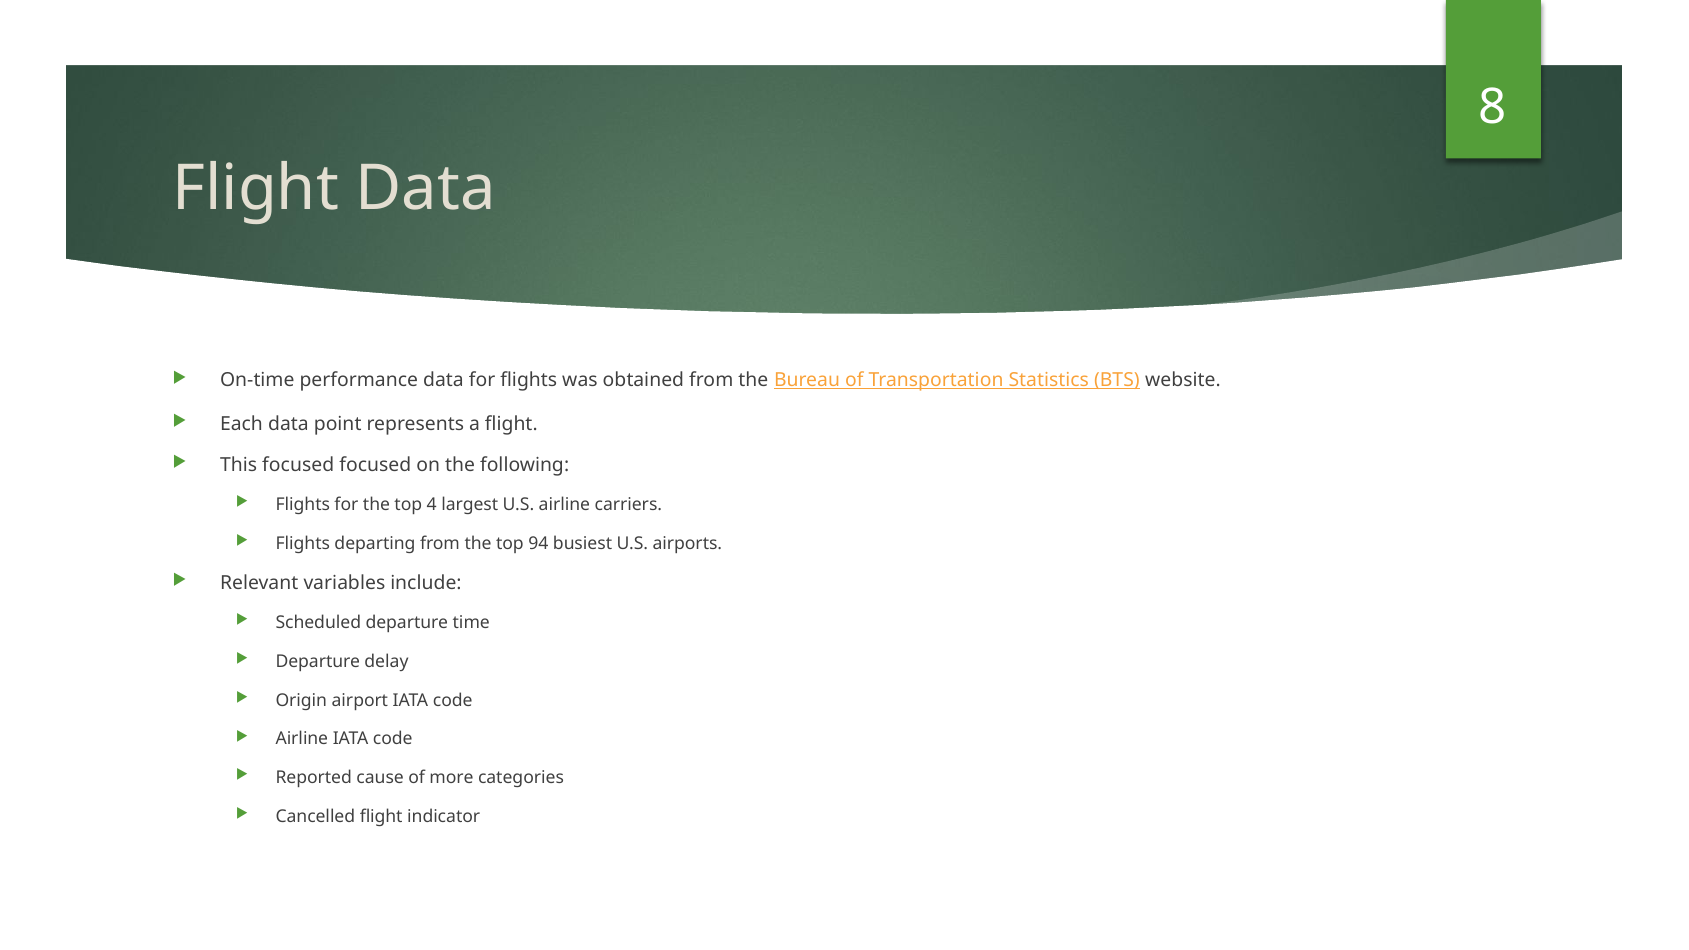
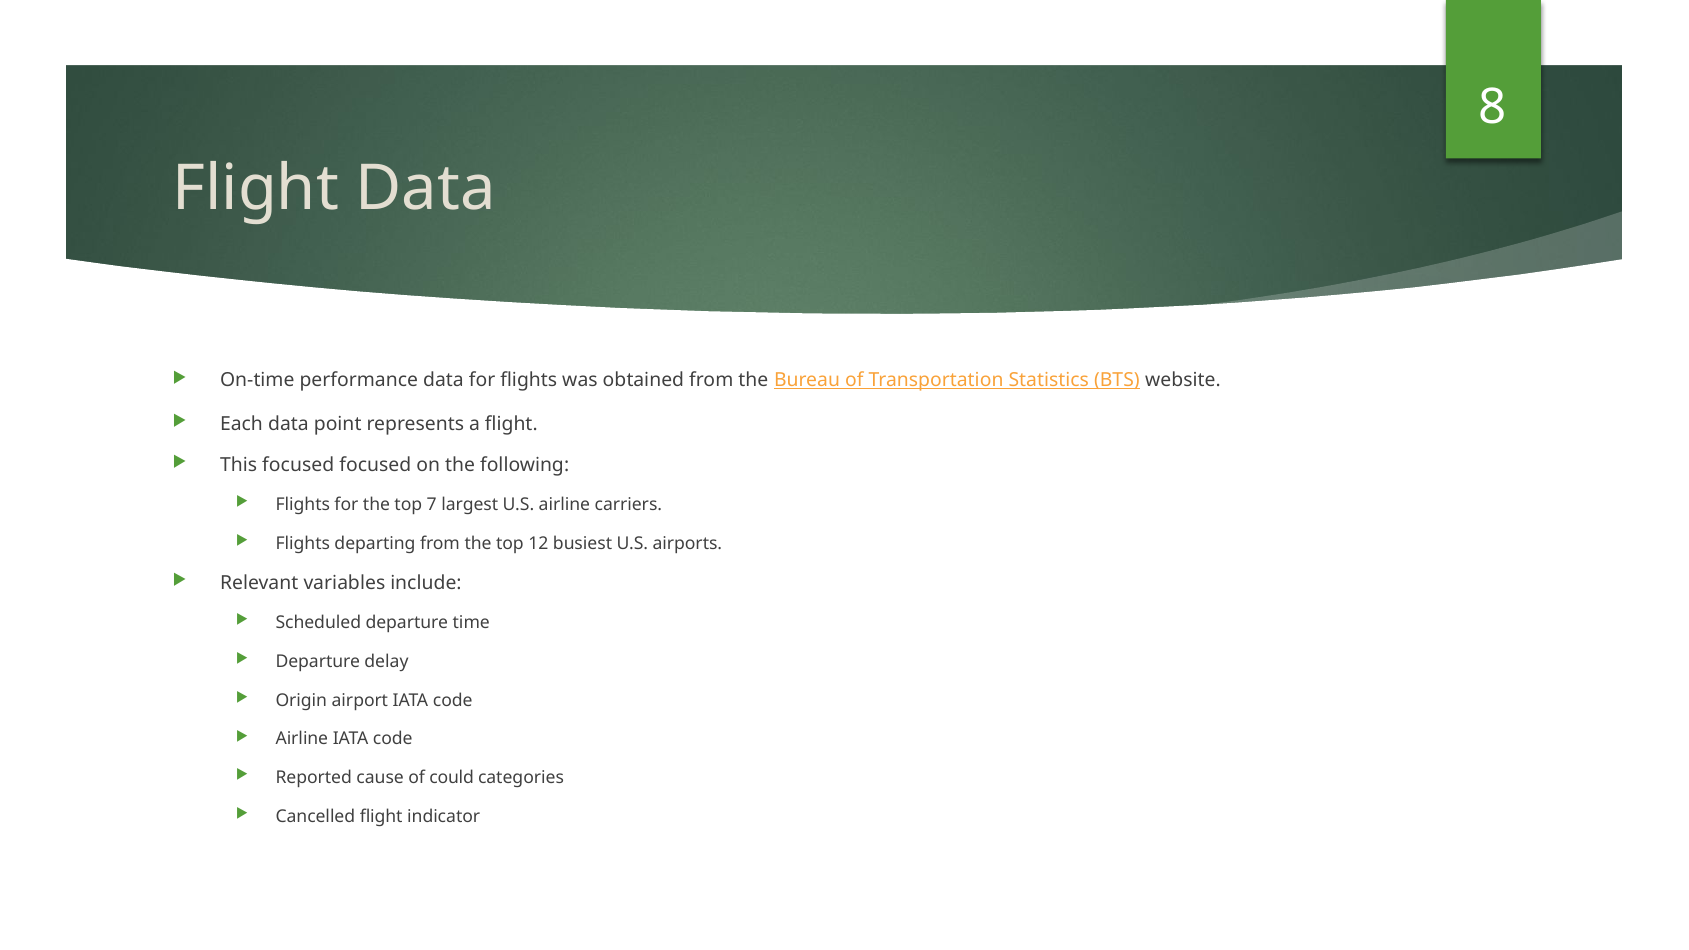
4: 4 -> 7 (432, 504)
94: 94 -> 12 (538, 543)
more: more -> could (452, 778)
